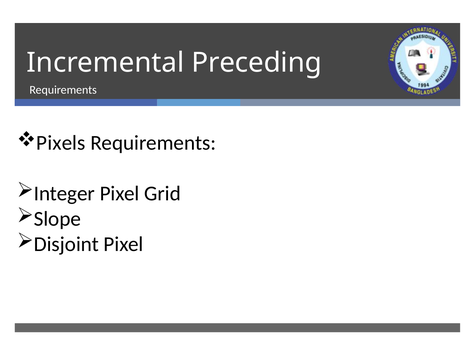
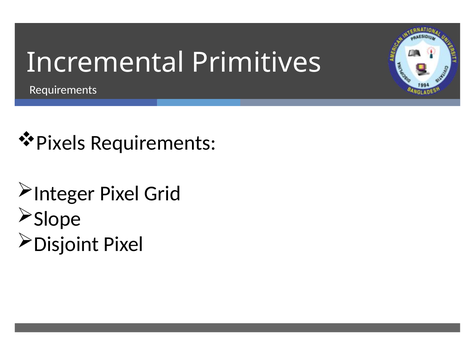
Preceding: Preceding -> Primitives (256, 63)
